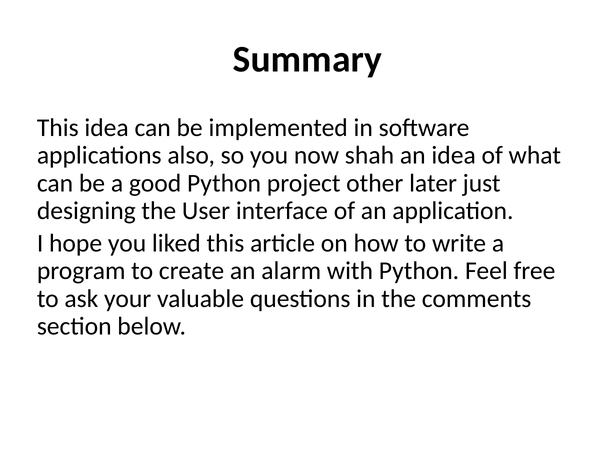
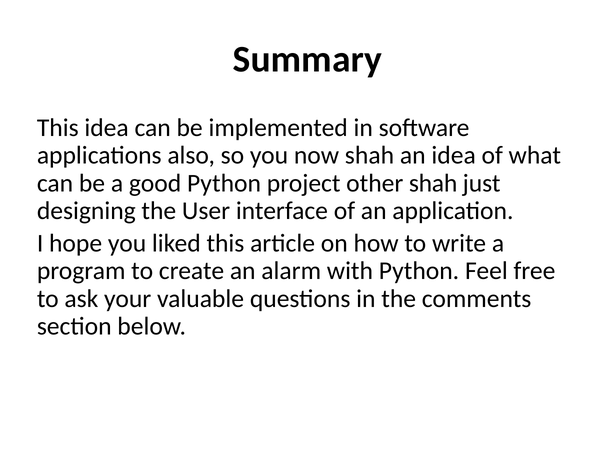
other later: later -> shah (433, 183)
